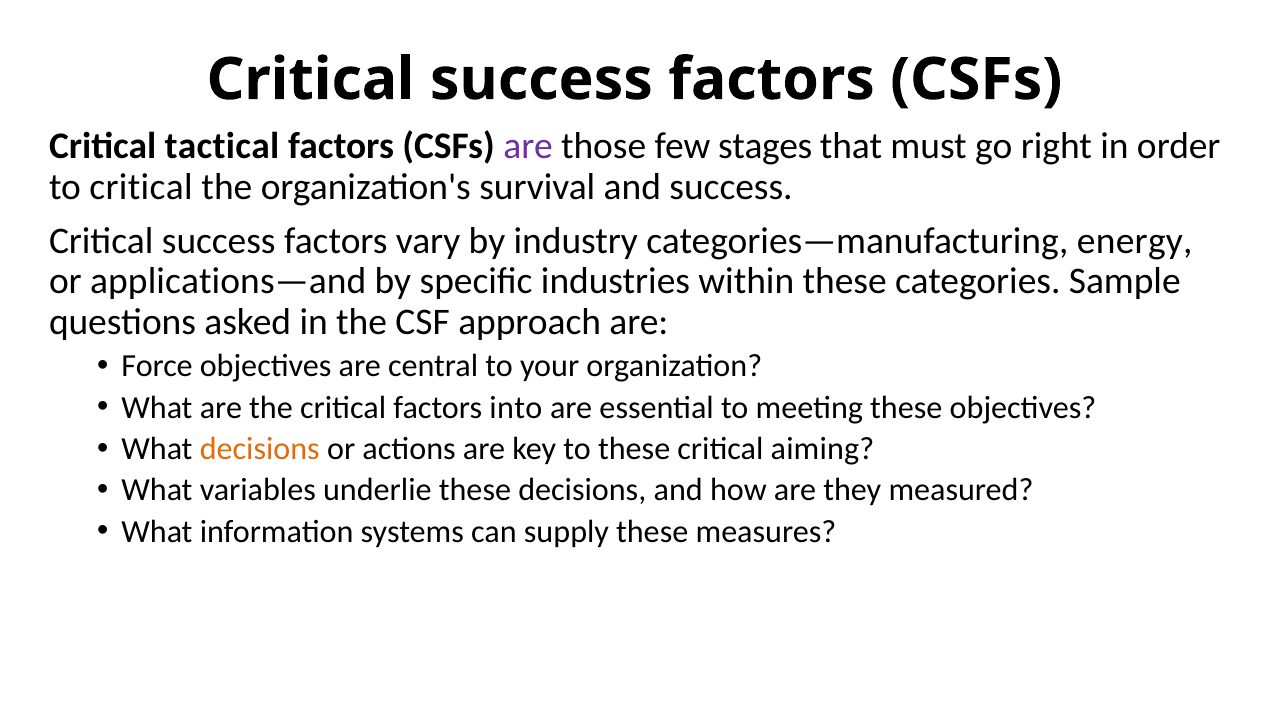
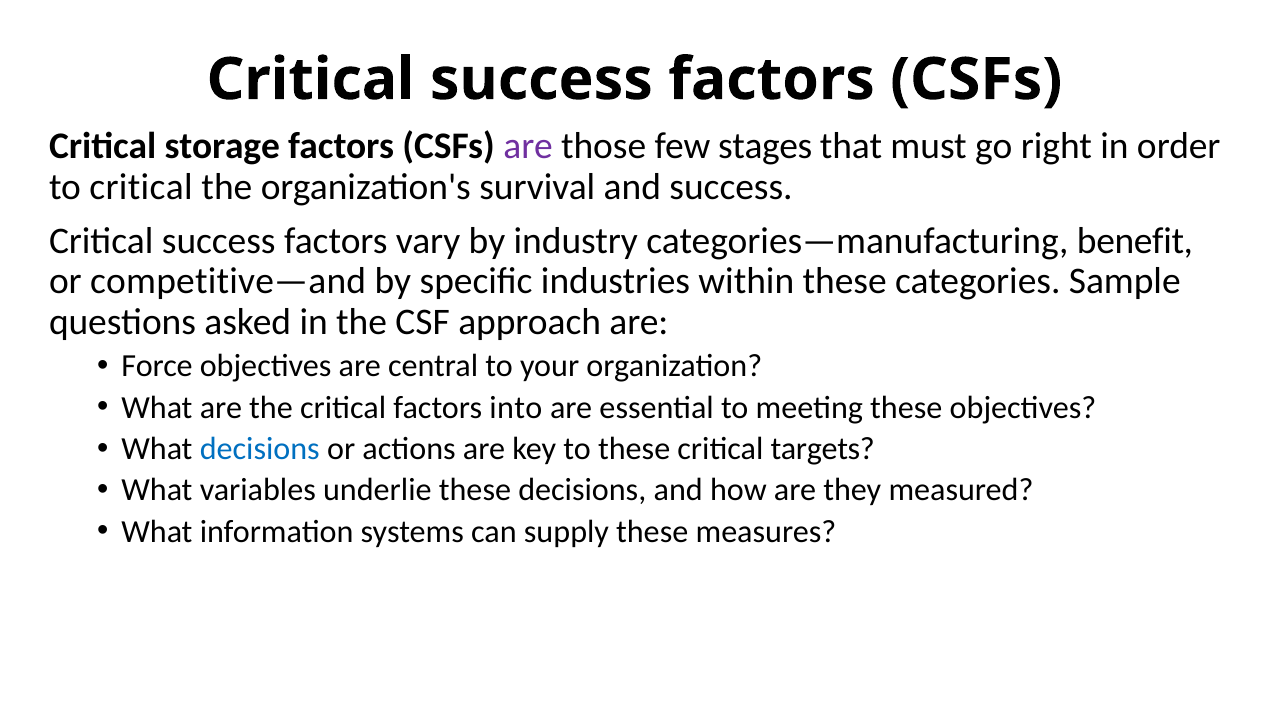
tactical: tactical -> storage (222, 146)
energy: energy -> benefit (1135, 241)
applications—and: applications—and -> competitive—and (228, 281)
decisions colour: orange -> blue (260, 449)
aiming: aiming -> targets (823, 449)
